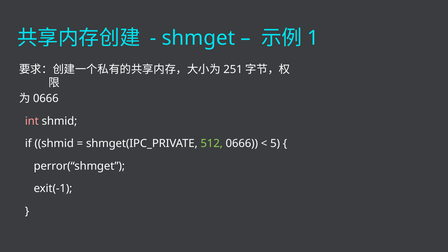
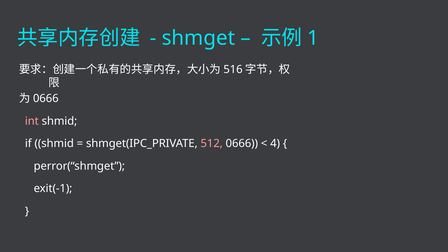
251: 251 -> 516 (233, 69)
512 colour: light green -> pink (212, 144)
5: 5 -> 4 (275, 144)
